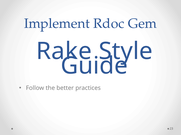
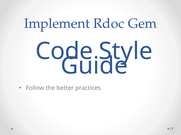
Rake: Rake -> Code (64, 51)
